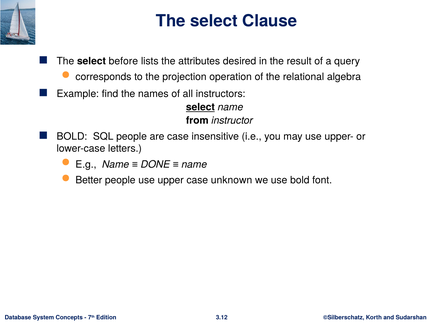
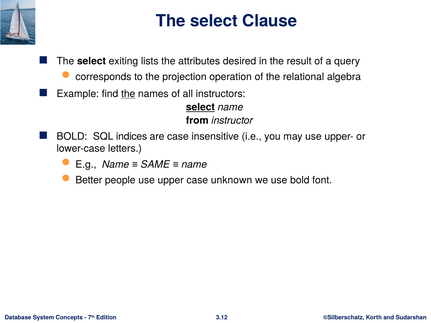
before: before -> exiting (123, 61)
the underline: none -> present (128, 94)
SQL people: people -> indices (132, 137)
DONE: DONE -> SAME (155, 165)
